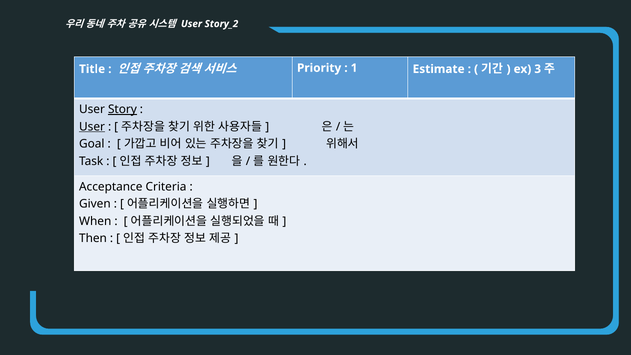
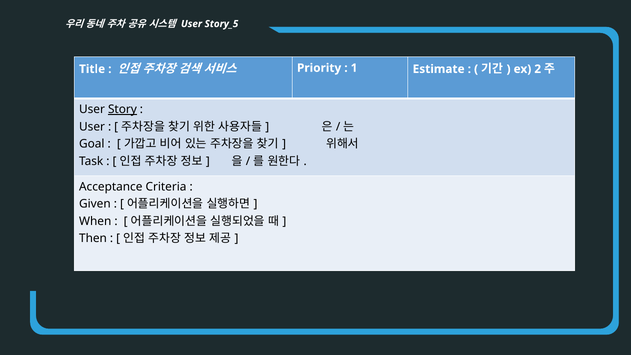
Story_2: Story_2 -> Story_5 (221, 24)
3: 3 -> 2 (538, 69)
User underline: present -> none (92, 127)
